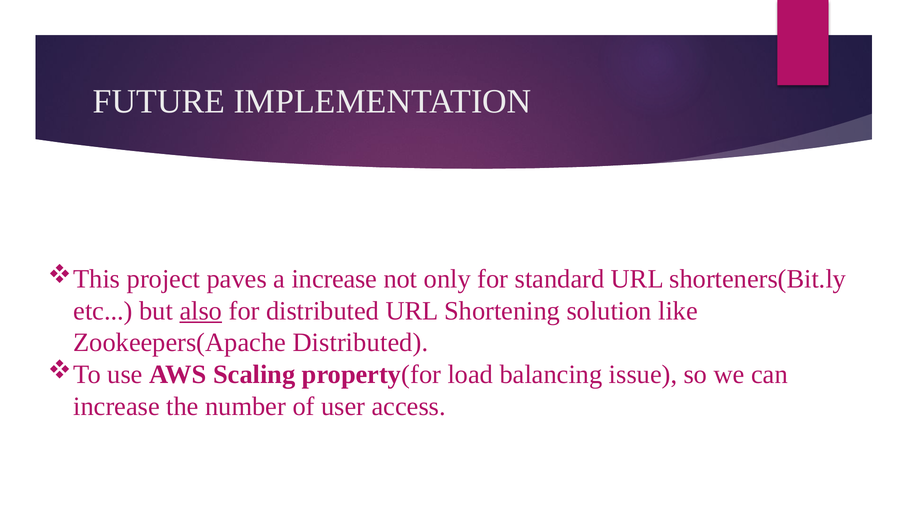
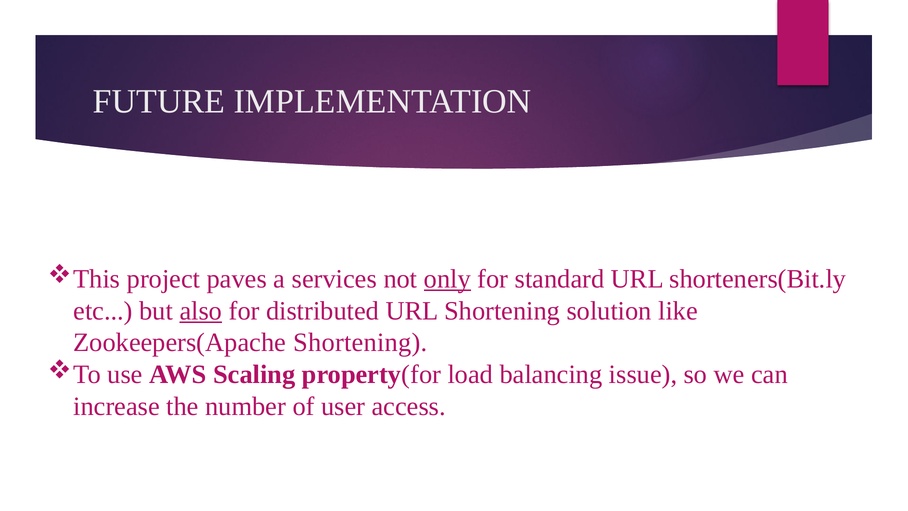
a increase: increase -> services (334, 279)
only underline: none -> present (447, 279)
Zookeepers(Apache Distributed: Distributed -> Shortening (360, 342)
